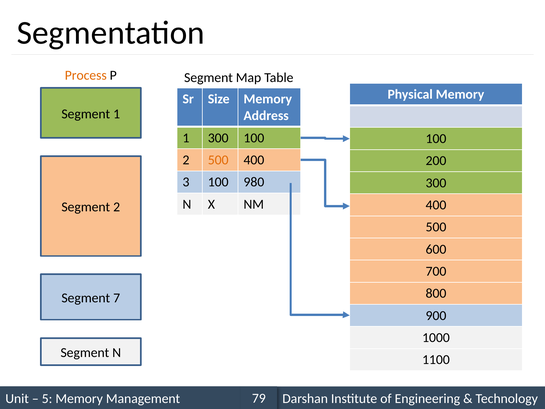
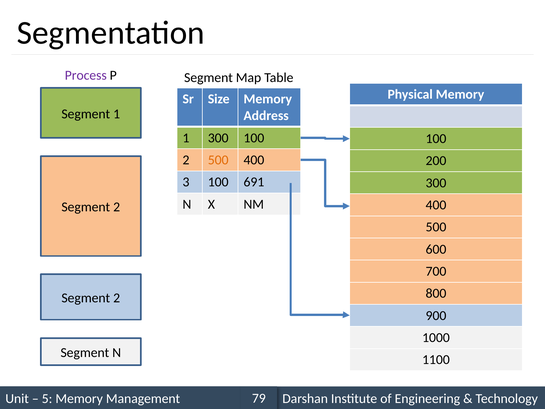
Process colour: orange -> purple (86, 75)
980: 980 -> 691 (254, 182)
7: 7 -> 2 (117, 298)
